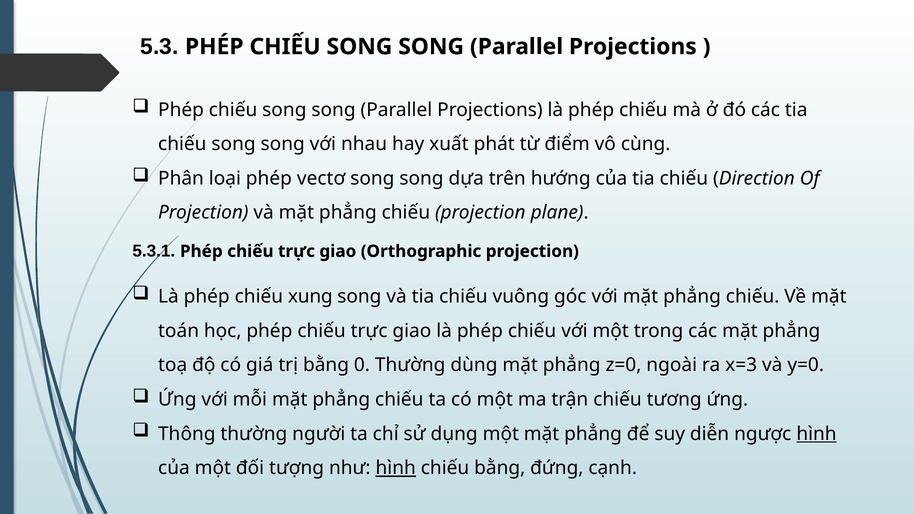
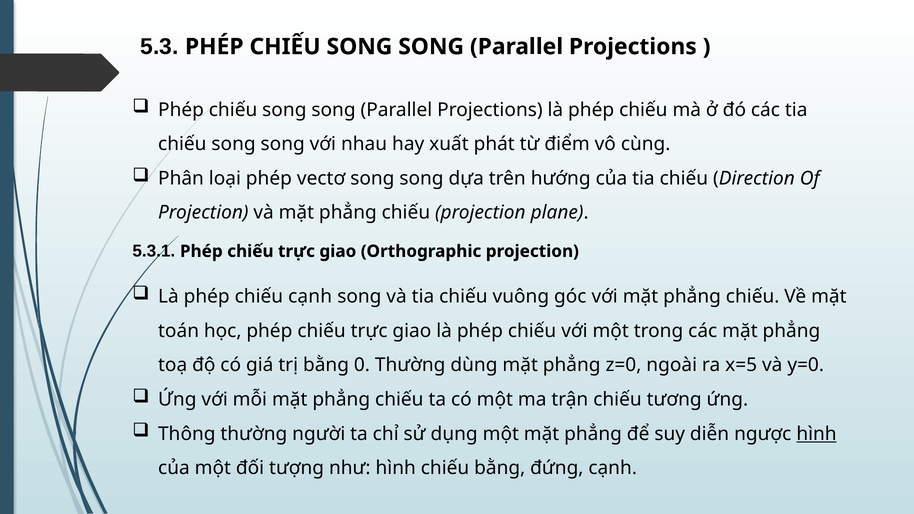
chiếu xung: xung -> cạnh (310, 297)
x=3: x=3 -> x=5 (741, 365)
hình underline: present -> none (396, 468)
